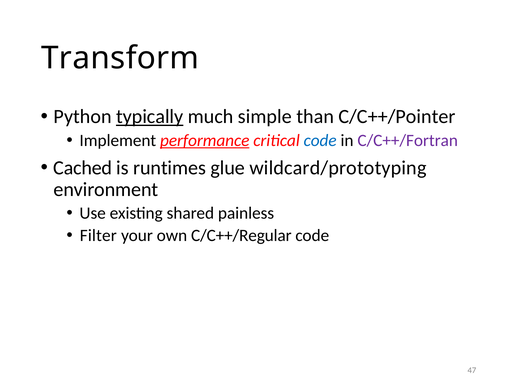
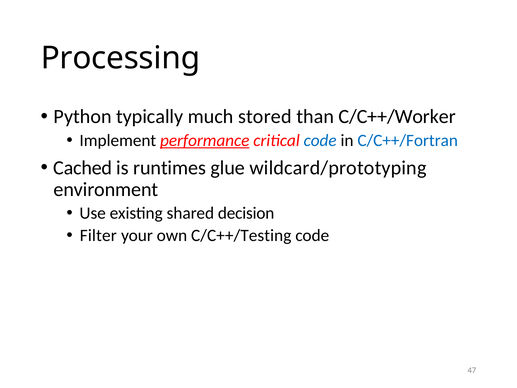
Transform: Transform -> Processing (120, 58)
typically underline: present -> none (150, 117)
simple: simple -> stored (265, 117)
C/C++/Pointer: C/C++/Pointer -> C/C++/Worker (397, 117)
C/C++/Fortran colour: purple -> blue (408, 140)
painless: painless -> decision (246, 213)
C/C++/Regular: C/C++/Regular -> C/C++/Testing (241, 235)
